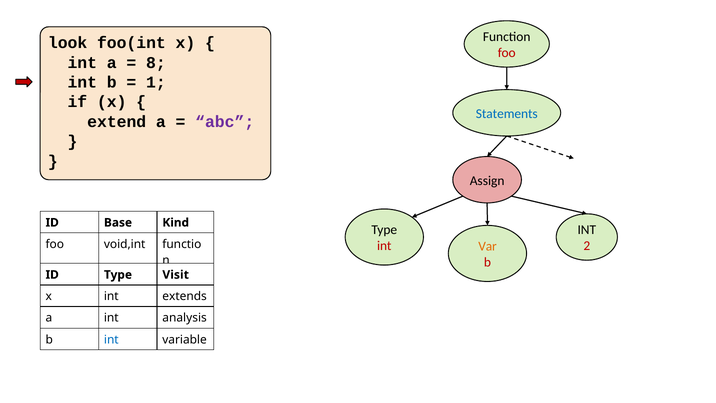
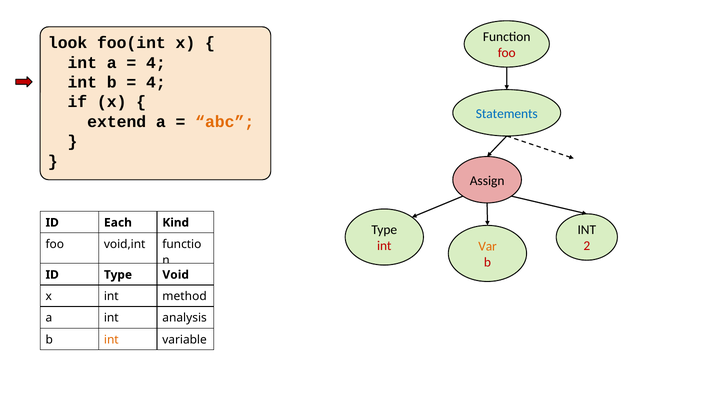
8: 8 -> 4 (156, 63)
1: 1 -> 4 (156, 82)
abc colour: purple -> orange (225, 122)
Base: Base -> Each (118, 223)
Visit: Visit -> Void (176, 275)
extends: extends -> method (185, 296)
int colour: blue -> orange (111, 339)
